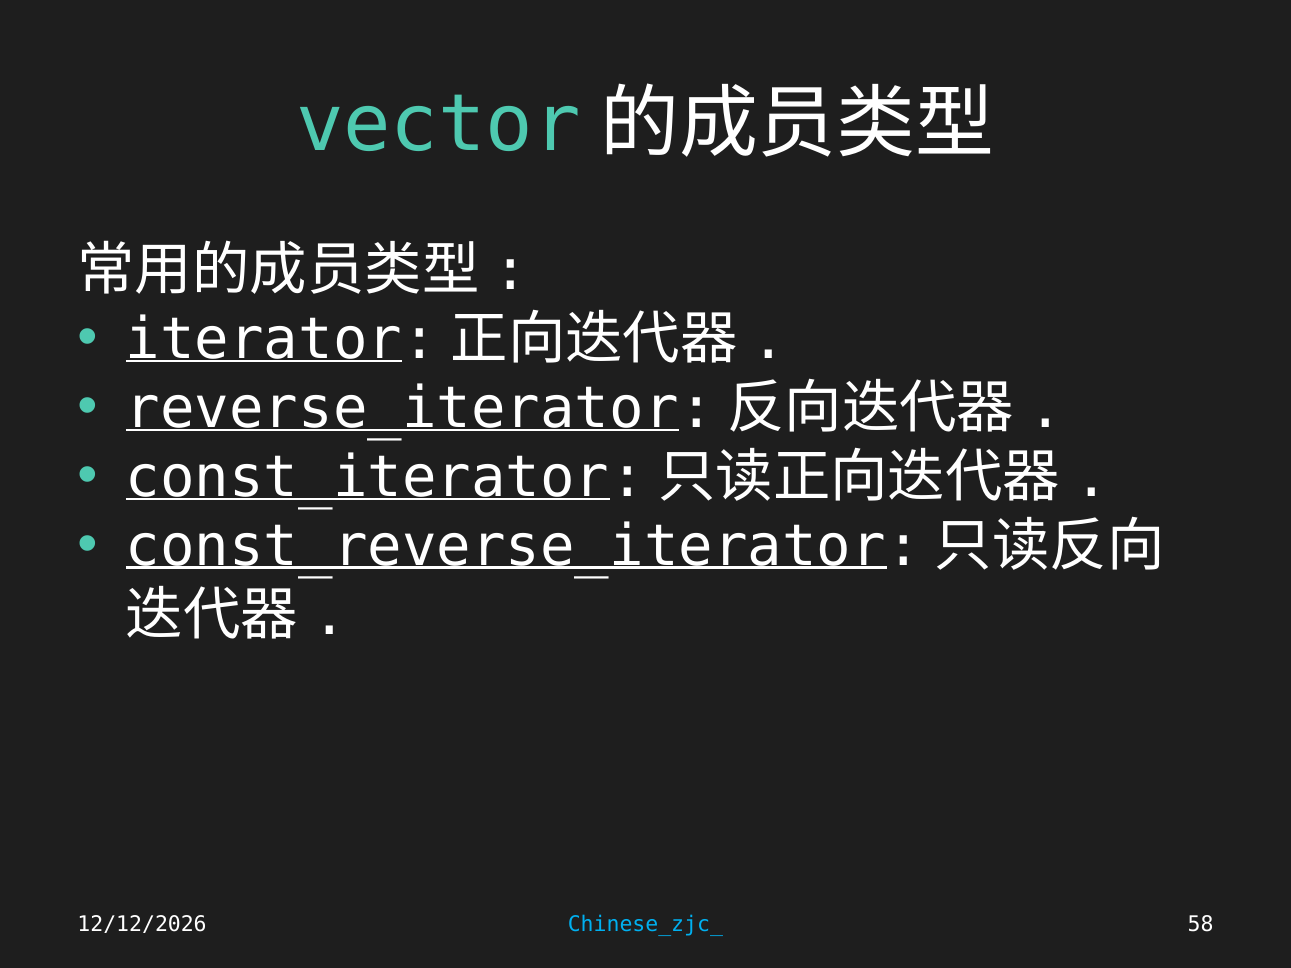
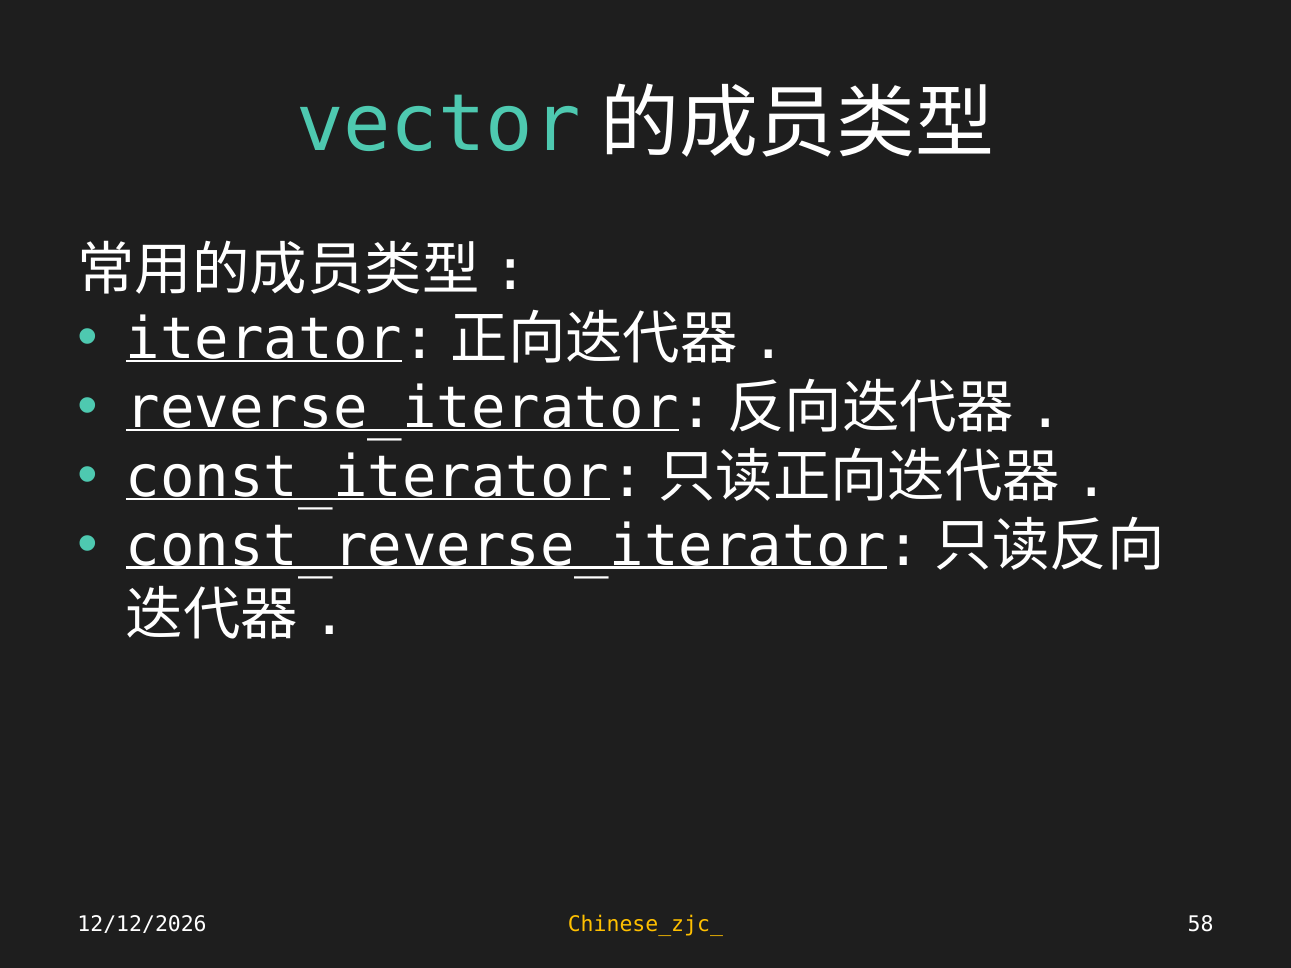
Chinese_zjc_ colour: light blue -> yellow (645, 925)
